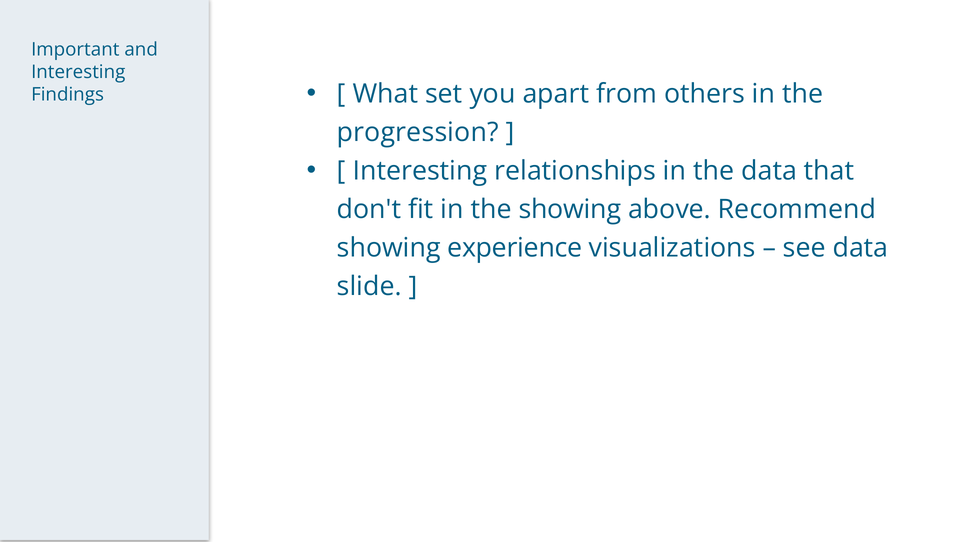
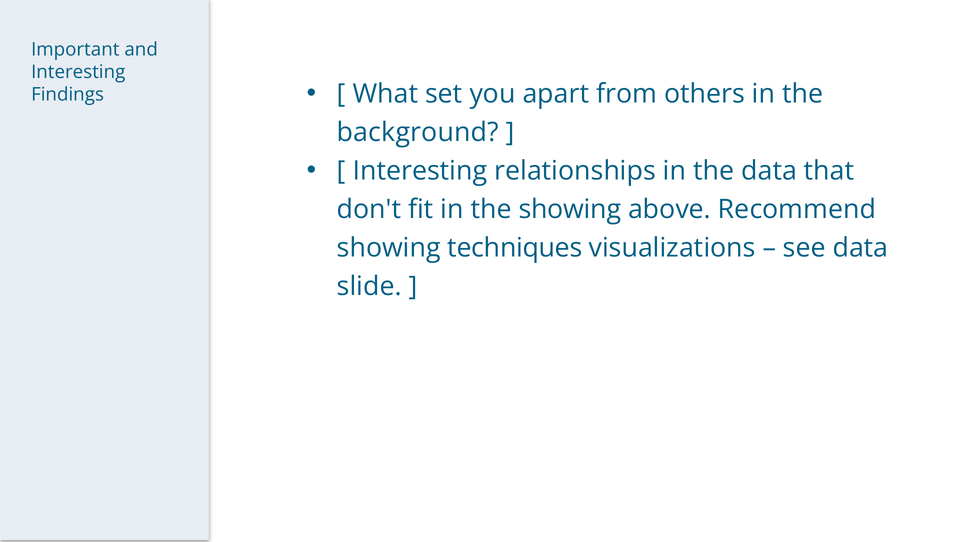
progression: progression -> background (418, 132)
experience: experience -> techniques (515, 248)
